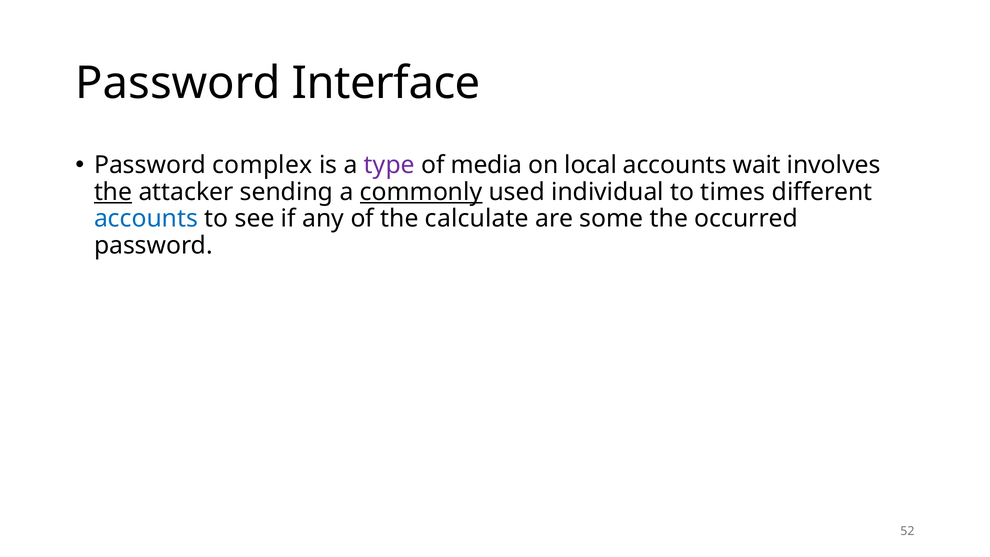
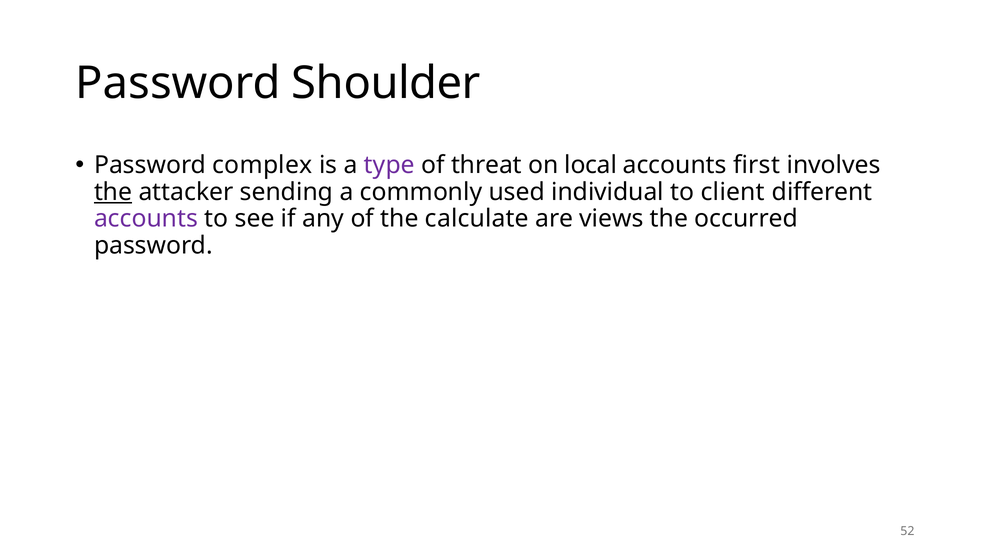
Interface: Interface -> Shoulder (386, 83)
media: media -> threat (486, 165)
wait: wait -> first (757, 165)
commonly underline: present -> none (421, 192)
times: times -> client (733, 192)
accounts colour: blue -> purple (146, 219)
some: some -> views (611, 219)
